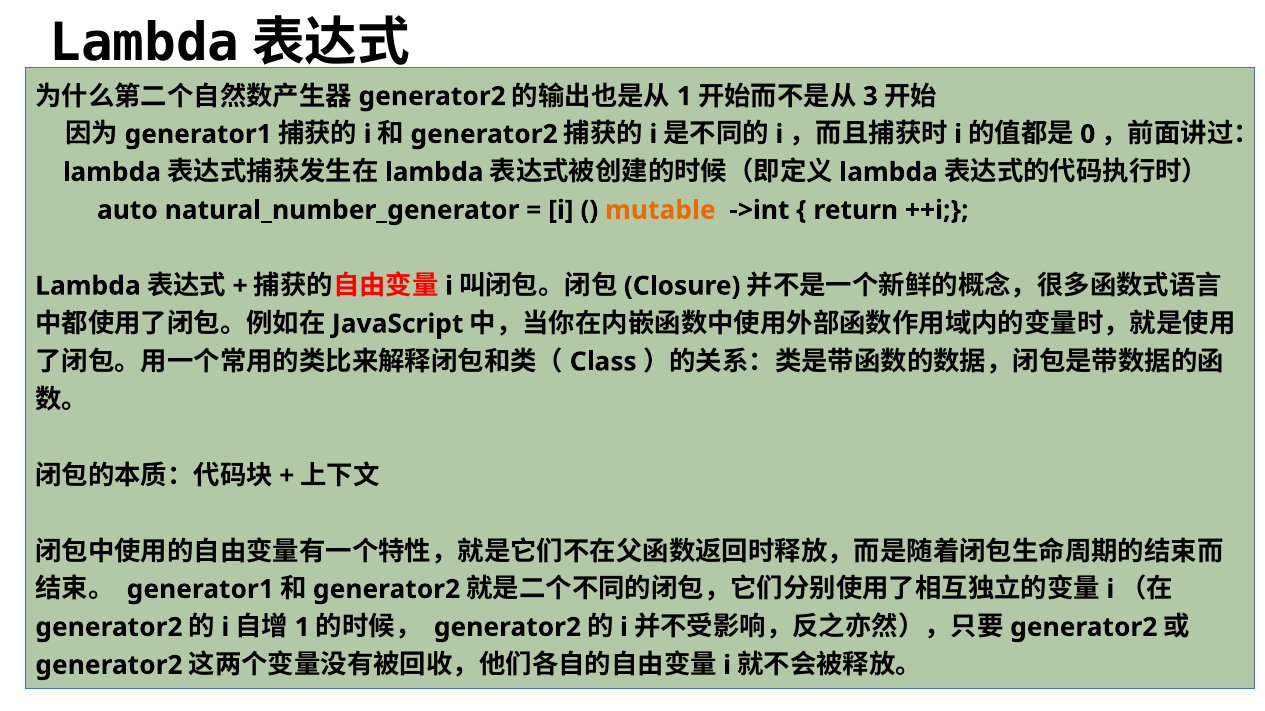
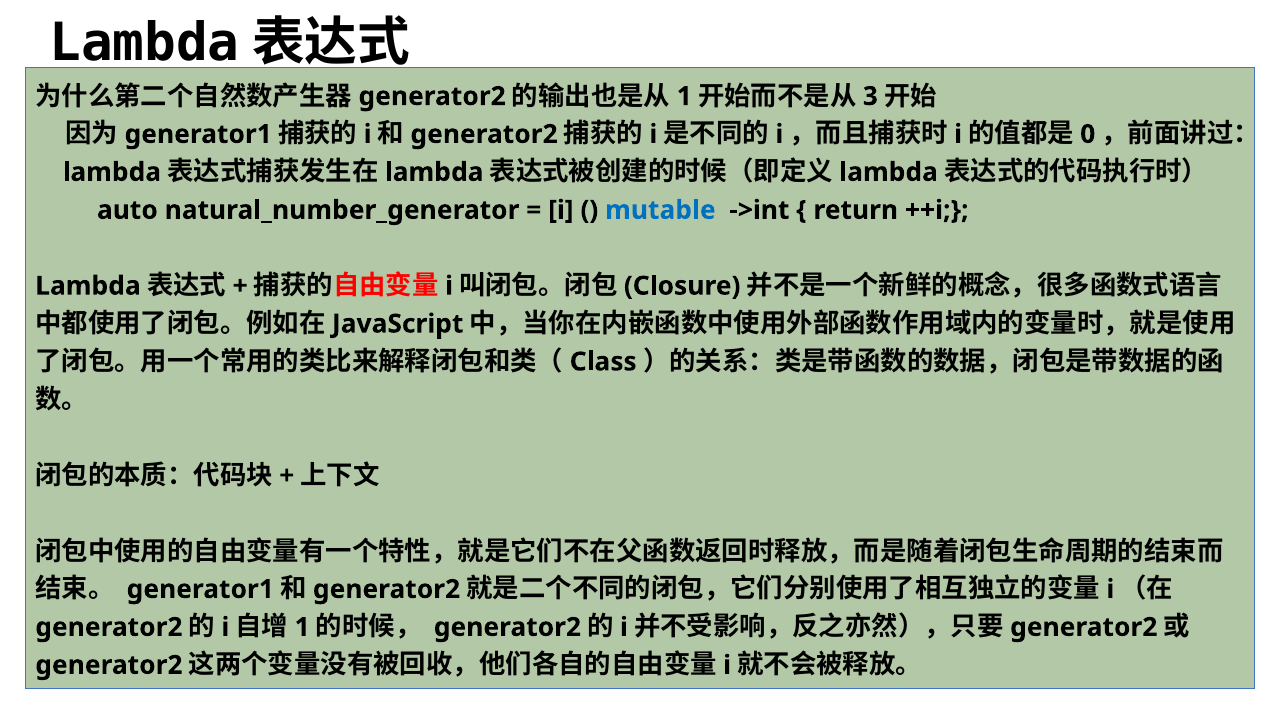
mutable colour: orange -> blue (660, 210)
